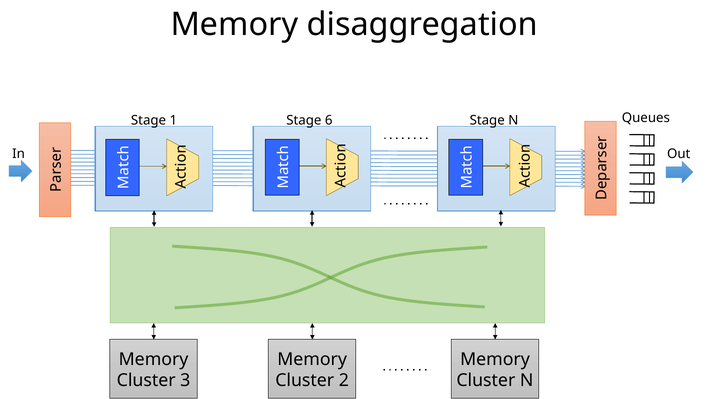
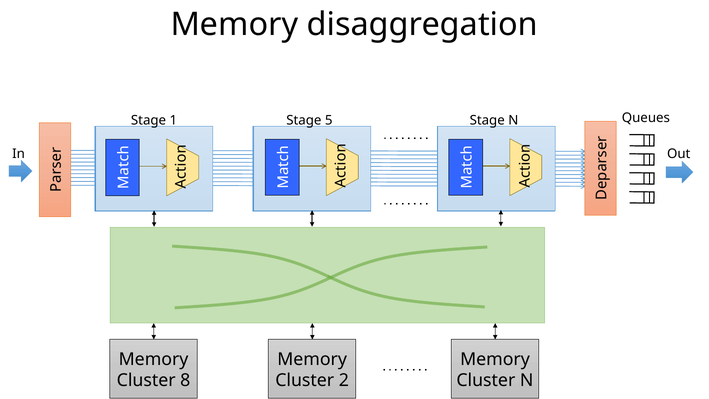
6: 6 -> 5 (329, 120)
3: 3 -> 8 (185, 380)
